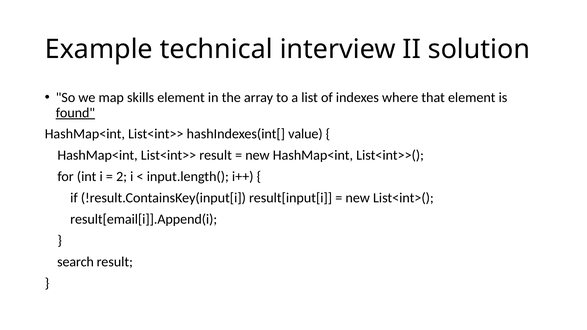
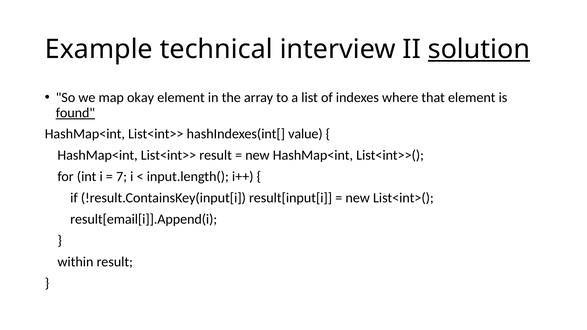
solution underline: none -> present (479, 49)
skills: skills -> okay (141, 98)
2: 2 -> 7 (122, 177)
search: search -> within (75, 262)
